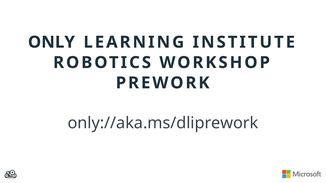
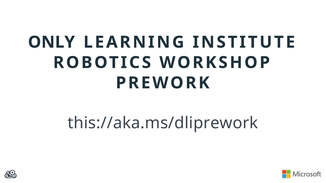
only://aka.ms/dliprework: only://aka.ms/dliprework -> this://aka.ms/dliprework (163, 123)
